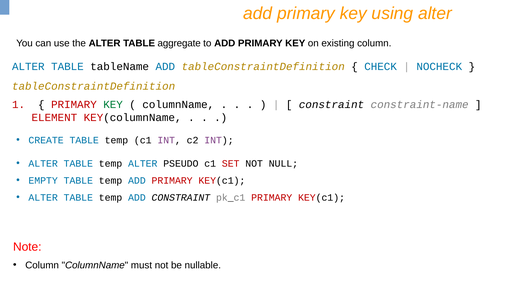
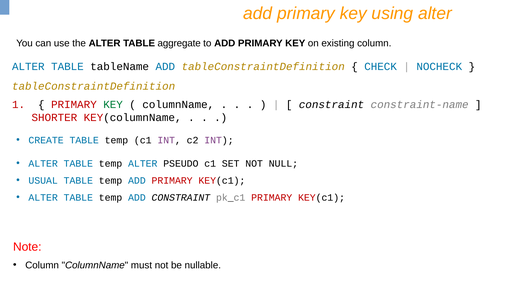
ELEMENT: ELEMENT -> SHORTER (54, 118)
SET colour: red -> black (231, 164)
EMPTY: EMPTY -> USUAL (43, 181)
